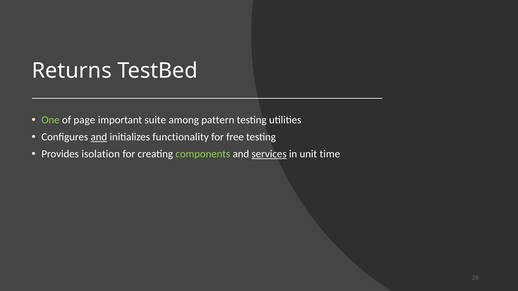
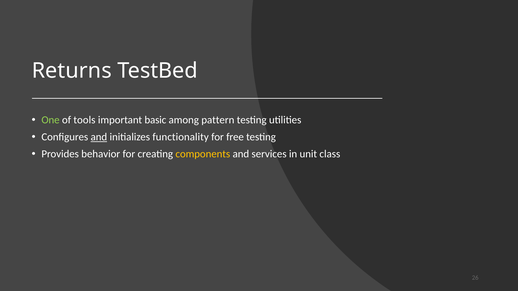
page: page -> tools (84, 120)
suite: suite -> basic (155, 120)
isolation: isolation -> behavior (101, 154)
components colour: light green -> yellow (203, 154)
services underline: present -> none (269, 154)
time: time -> class (330, 154)
